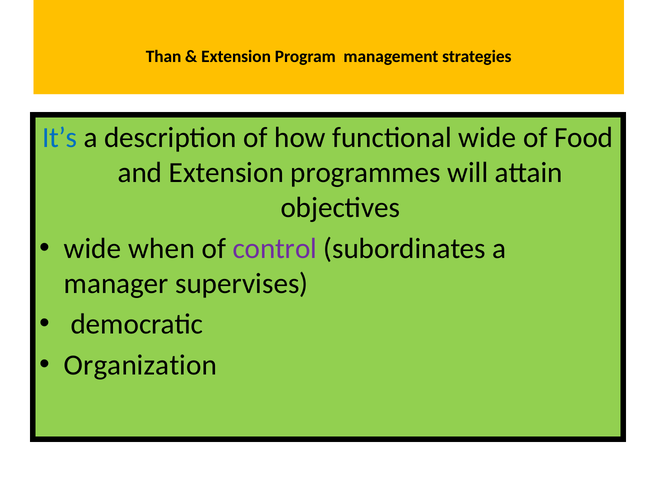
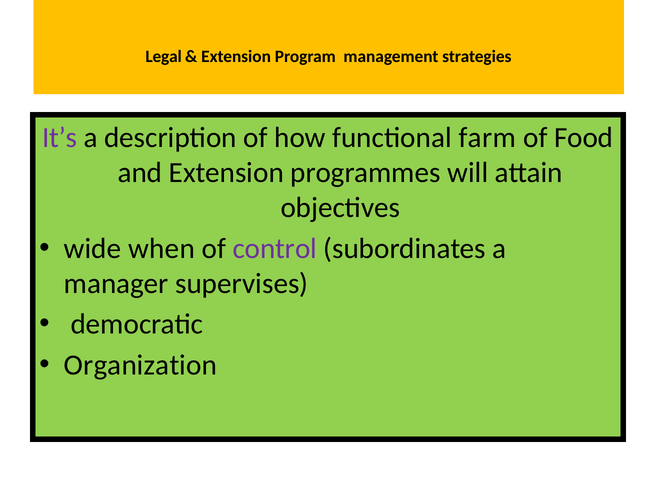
Than: Than -> Legal (164, 56)
It’s colour: blue -> purple (60, 138)
functional wide: wide -> farm (487, 138)
